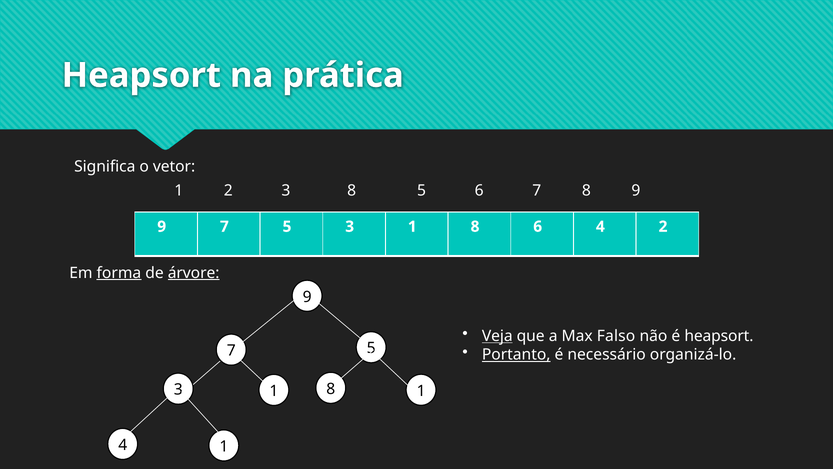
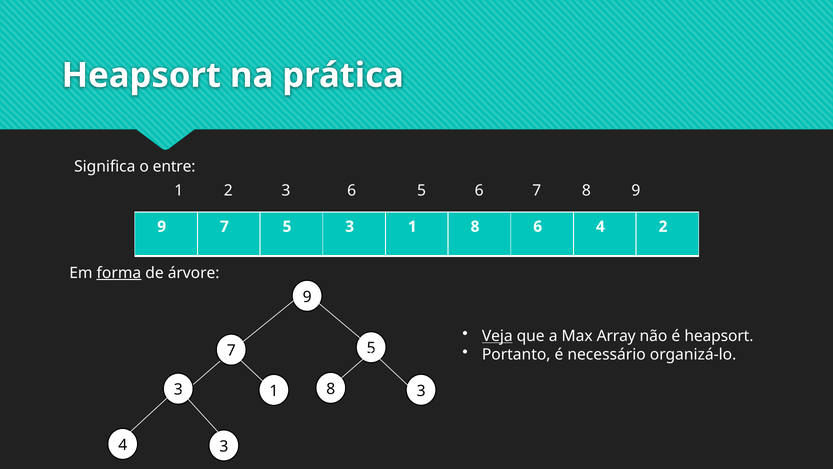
vetor: vetor -> entre (174, 166)
3 8: 8 -> 6 (352, 190)
árvore underline: present -> none (194, 273)
Falso: Falso -> Array (616, 336)
Portanto underline: present -> none (516, 354)
8 1: 1 -> 3 (421, 391)
4 1: 1 -> 3 (224, 446)
